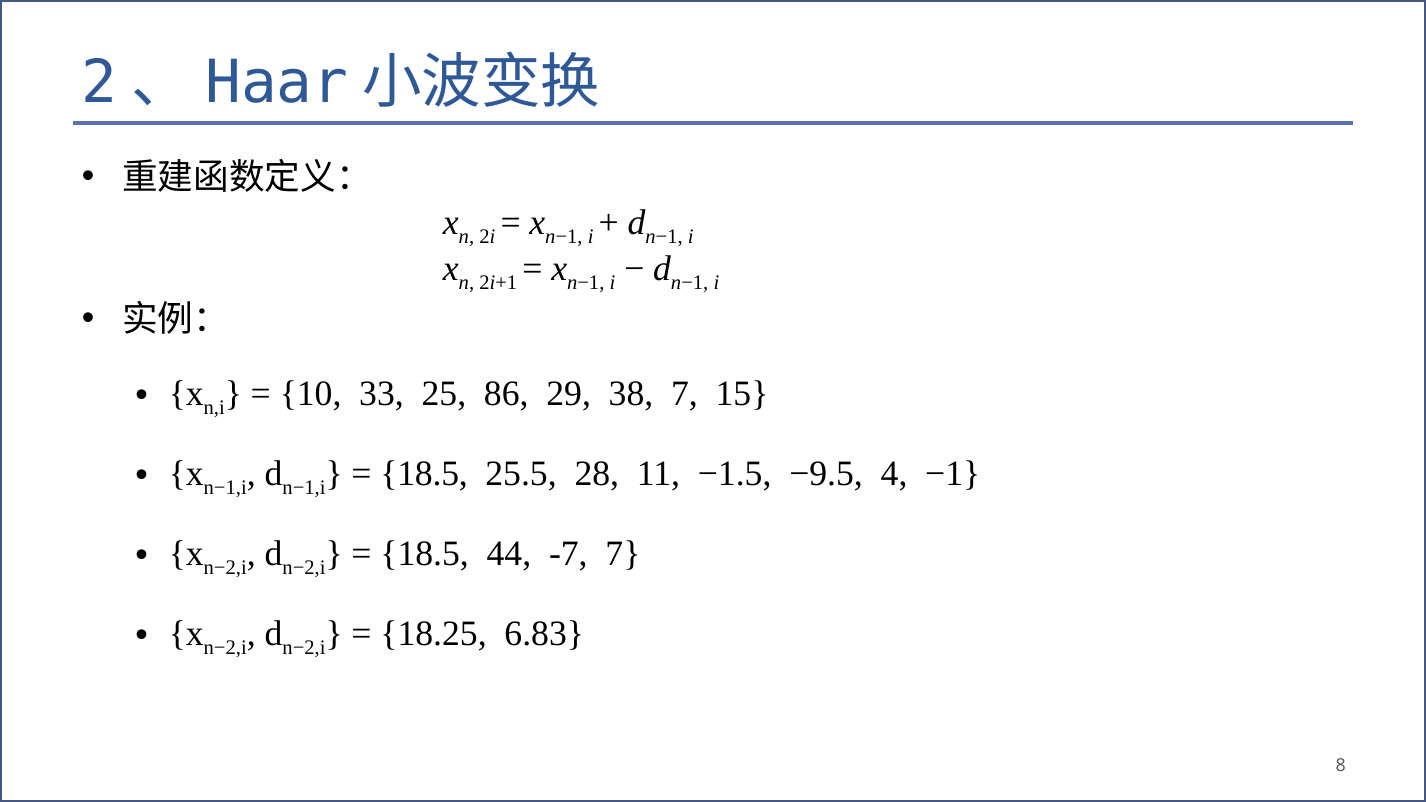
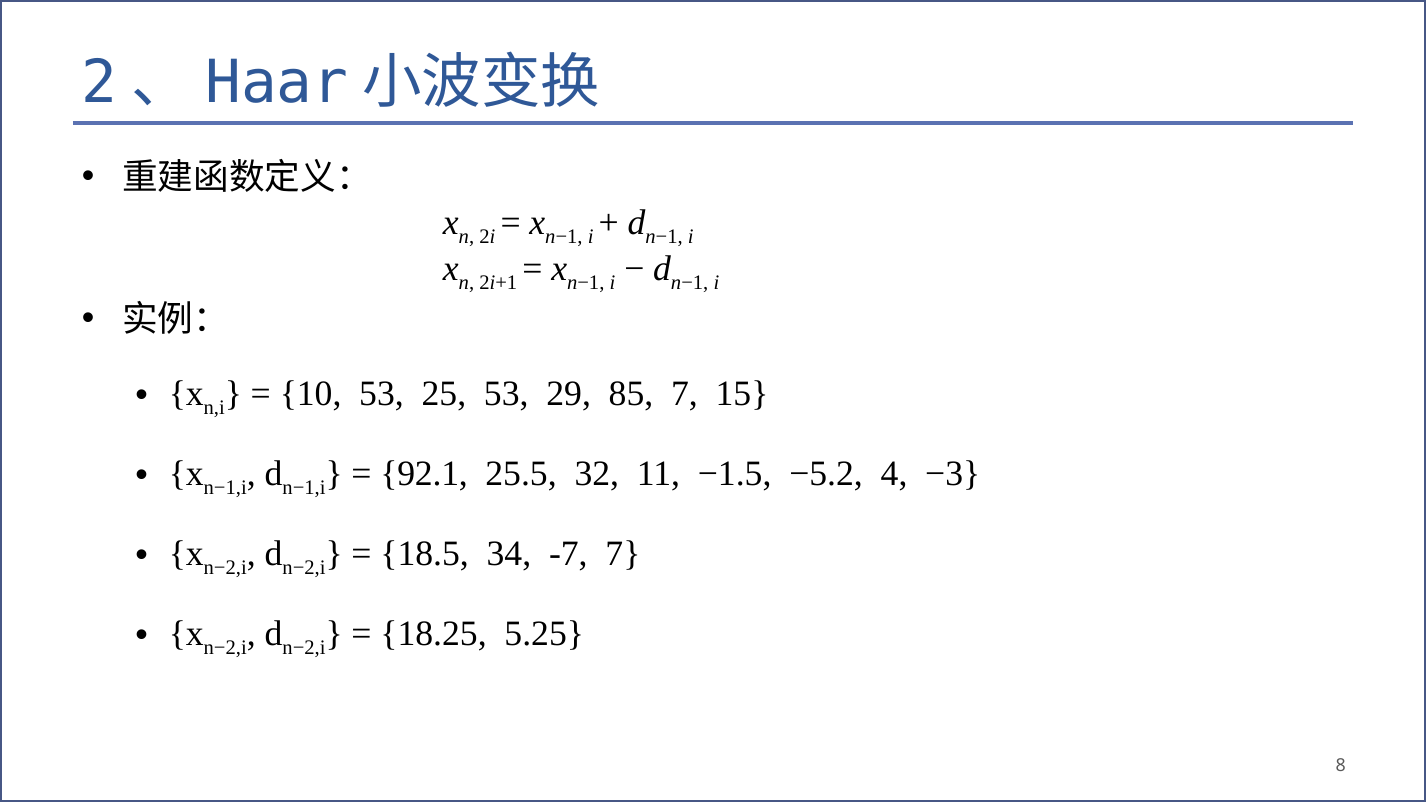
10 33: 33 -> 53 (382, 394)
25 86: 86 -> 53 (506, 394)
38: 38 -> 85 (631, 394)
18.5: 18.5 -> 92.1 (424, 474)
28: 28 -> 32 (597, 474)
−9.5: −9.5 -> −5.2 (826, 474)
−1: −1 -> −3 (953, 474)
44: 44 -> 34 (509, 554)
6.83: 6.83 -> 5.25 (544, 634)
